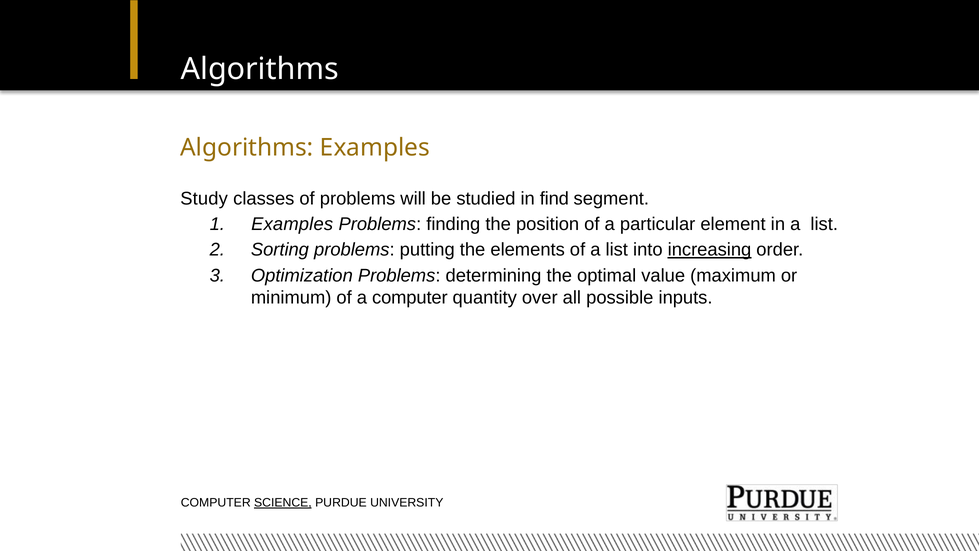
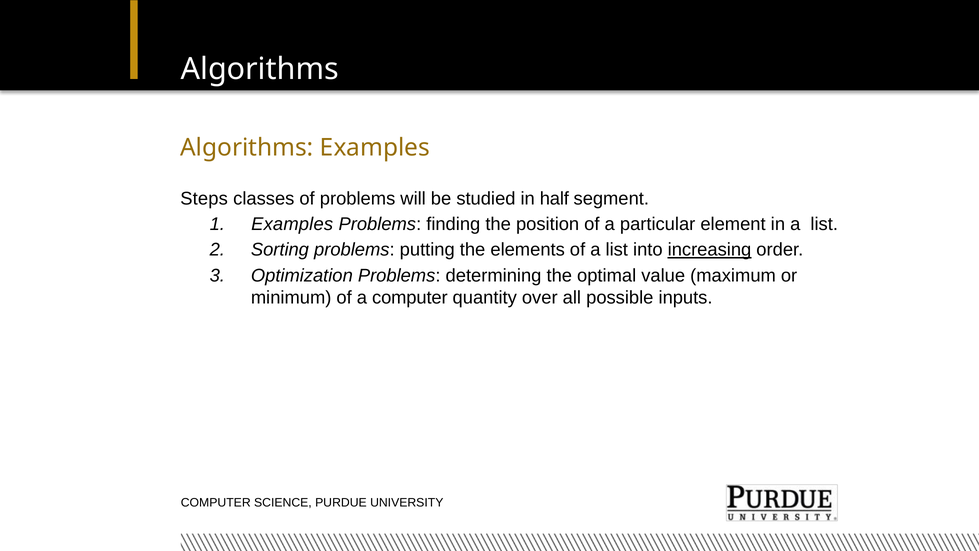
Study: Study -> Steps (204, 198)
find: find -> half (554, 198)
SCIENCE underline: present -> none (283, 502)
